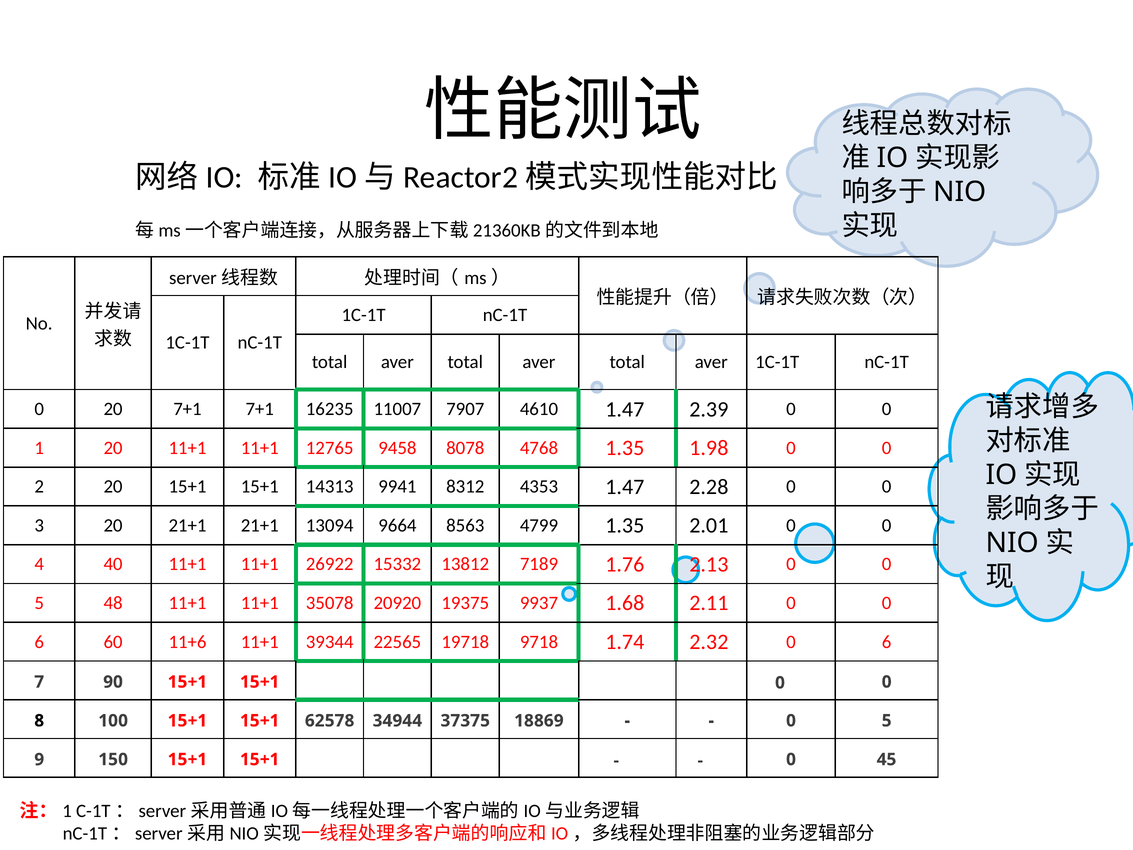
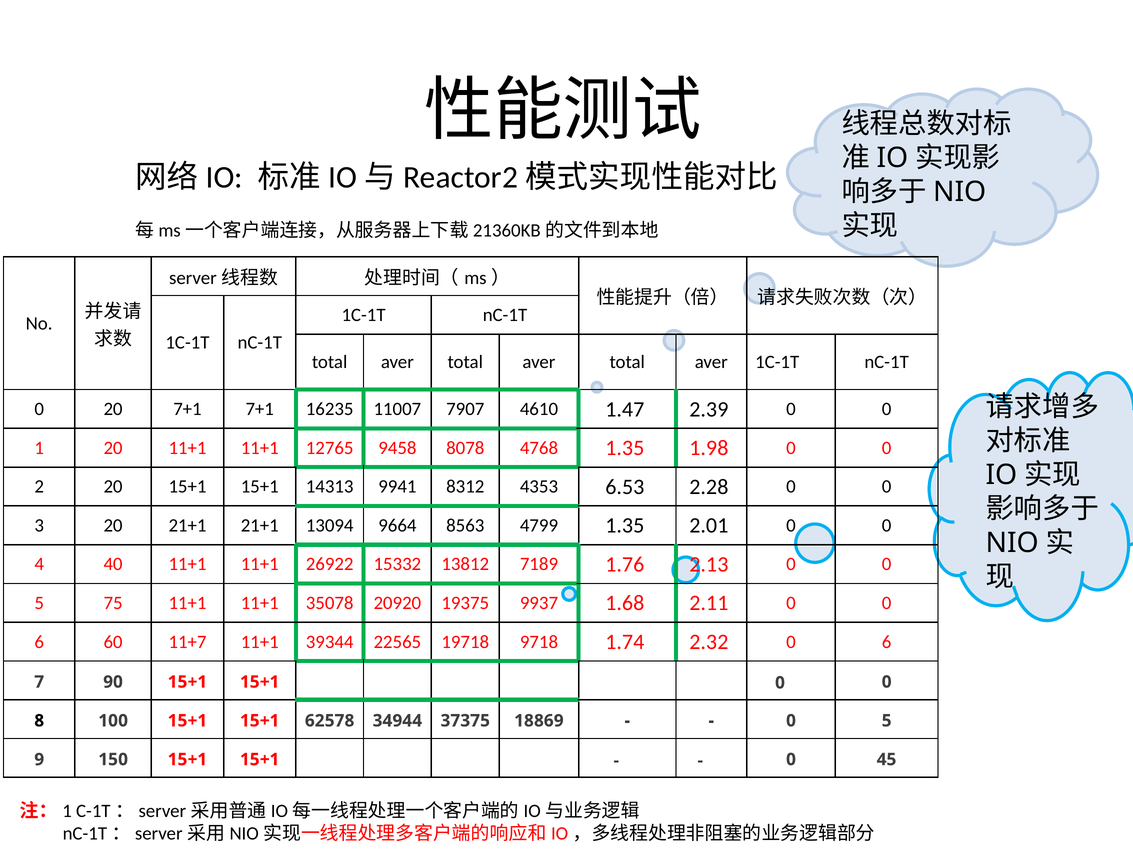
4353 1.47: 1.47 -> 6.53 (625, 487)
48: 48 -> 75 (113, 603)
11+6: 11+6 -> 11+7 (188, 642)
